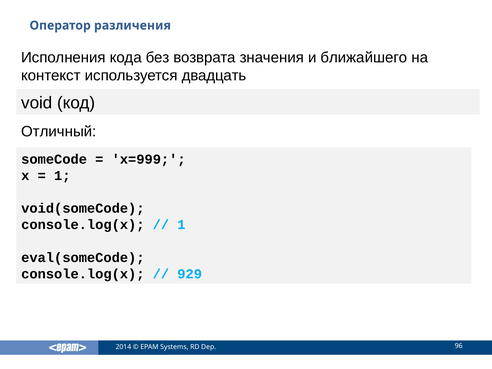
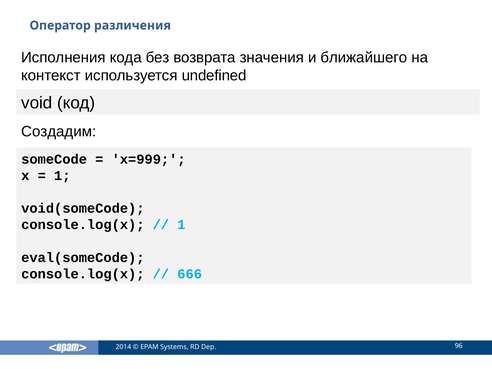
двадцать: двадцать -> undefined (214, 76)
Отличный: Отличный -> Создадим (59, 131)
929: 929 -> 666 (190, 274)
